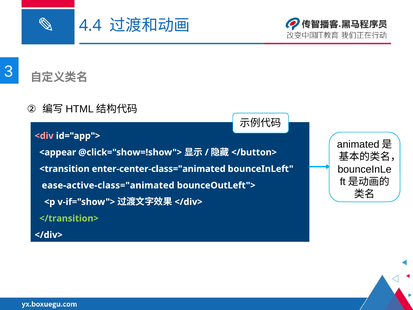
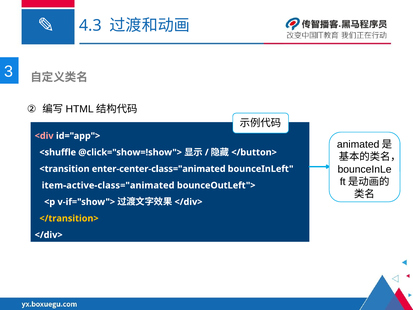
4.4: 4.4 -> 4.3 (90, 26)
<appear: <appear -> <shuffle (58, 152)
ease-active-class="animated: ease-active-class="animated -> item-active-class="animated (108, 185)
</transition> colour: light green -> yellow (69, 218)
